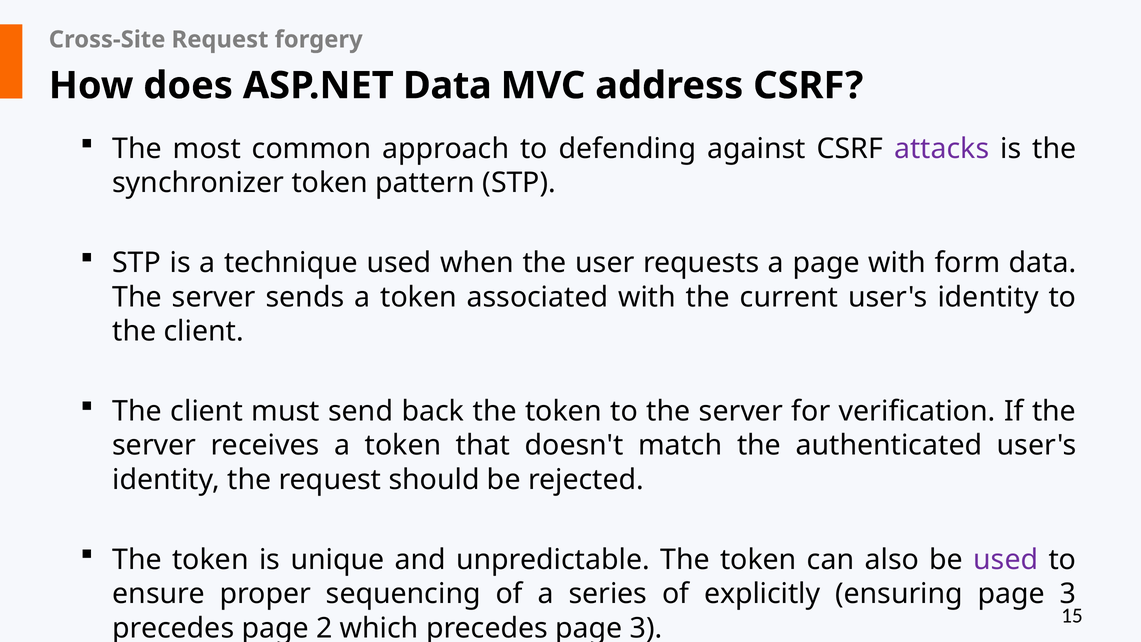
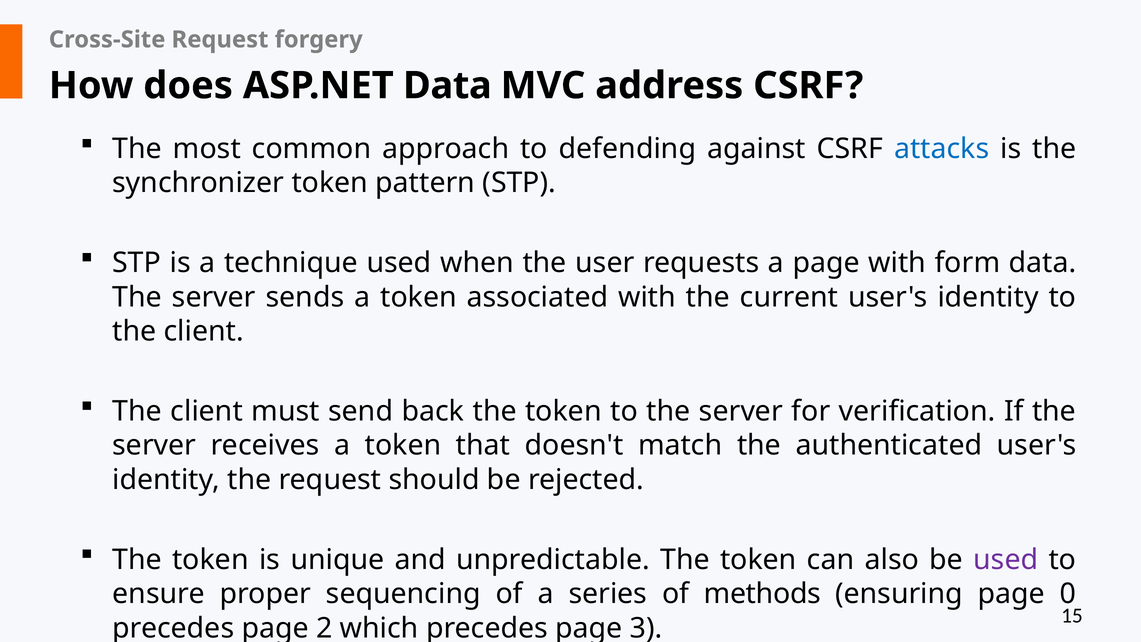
attacks colour: purple -> blue (942, 149)
explicitly: explicitly -> methods (762, 594)
ensuring page 3: 3 -> 0 (1068, 594)
